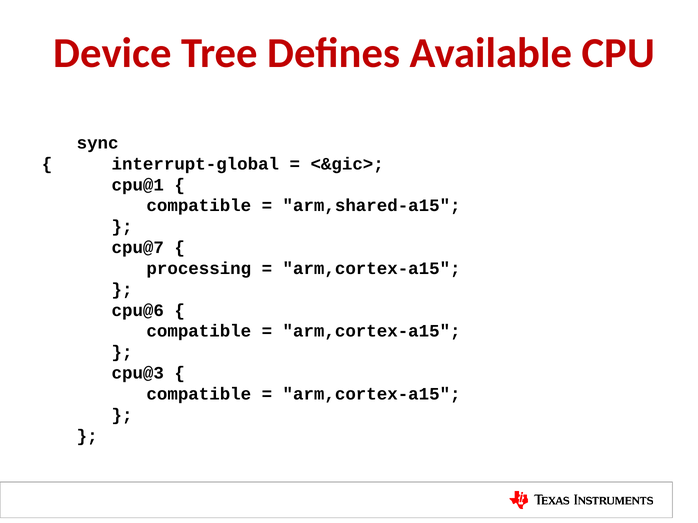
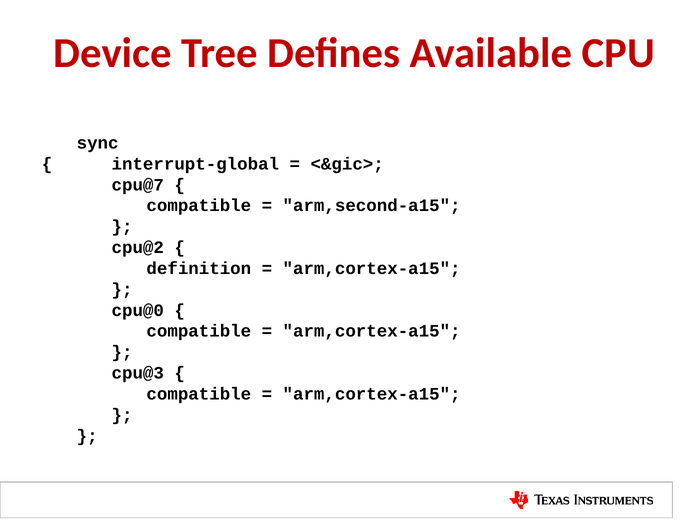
cpu@1: cpu@1 -> cpu@7 (138, 185)
arm,shared-a15: arm,shared-a15 -> arm,second-a15 (372, 206)
cpu@7: cpu@7 -> cpu@2 (138, 248)
processing: processing -> definition (199, 269)
cpu@6: cpu@6 -> cpu@0 (138, 311)
